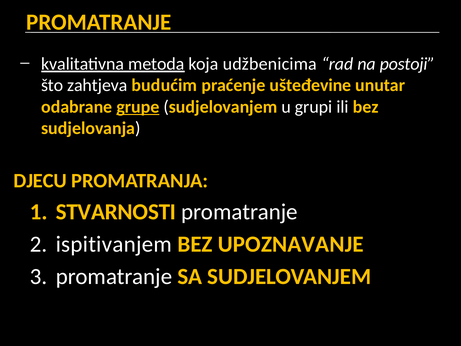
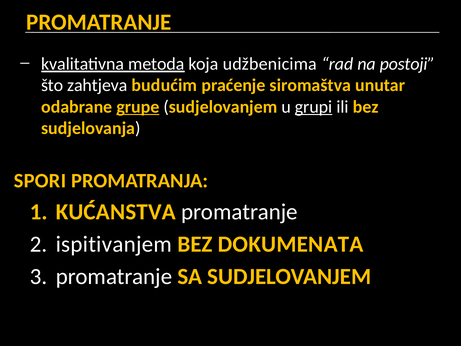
ušteđevine: ušteđevine -> siromaštva (310, 85)
grupi underline: none -> present (314, 107)
DJECU: DJECU -> SPORI (40, 181)
STVARNOSTI: STVARNOSTI -> KUĆANSTVA (116, 212)
UPOZNAVANJE: UPOZNAVANJE -> DOKUMENATA (291, 244)
